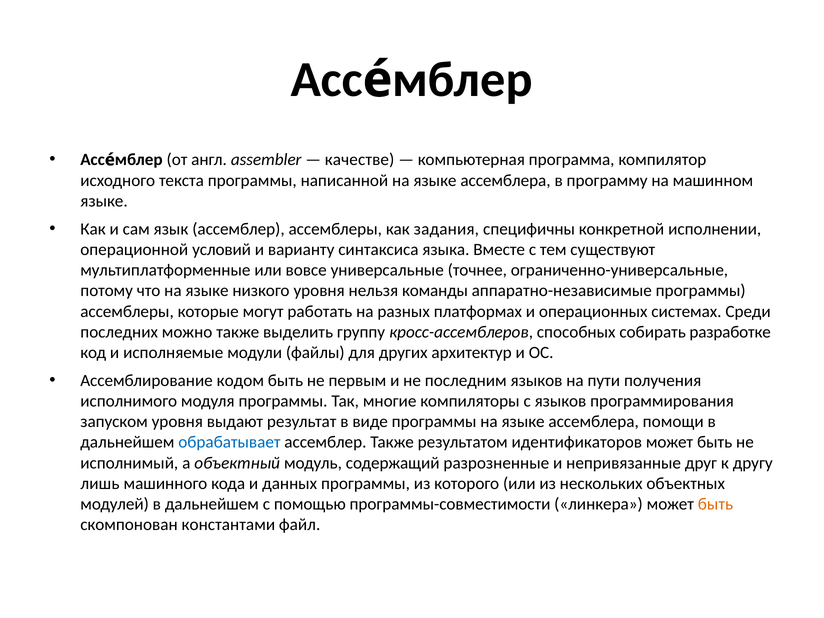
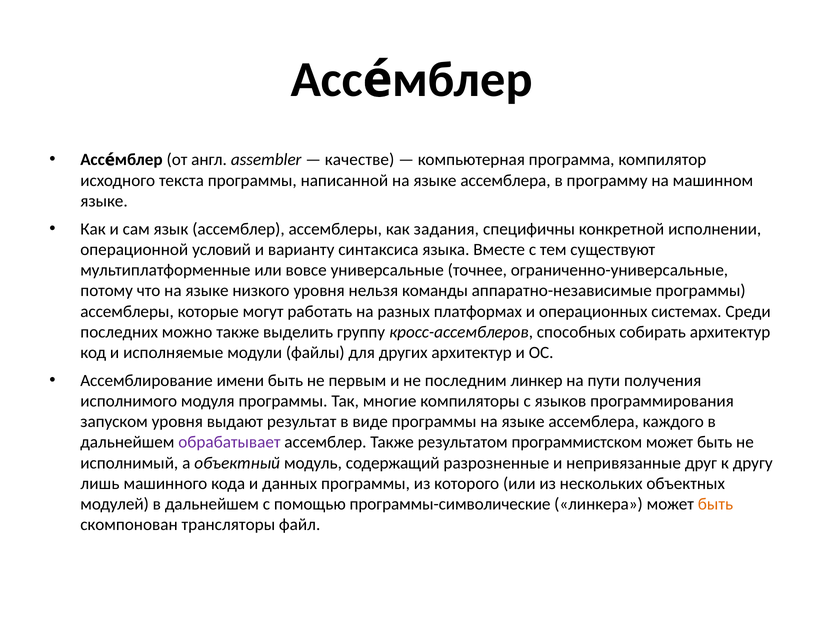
собирать разработке: разработке -> архитектур (730, 332)
кодом: кодом -> имени (240, 380)
последним языков: языков -> линкер (537, 380)
помощи: помощи -> каждого (673, 422)
обрабатывает colour: blue -> purple (229, 442)
идентификаторов: идентификаторов -> программистском (577, 442)
программы-совместимости: программы-совместимости -> программы-символические (450, 504)
константами: константами -> трансляторы (228, 525)
